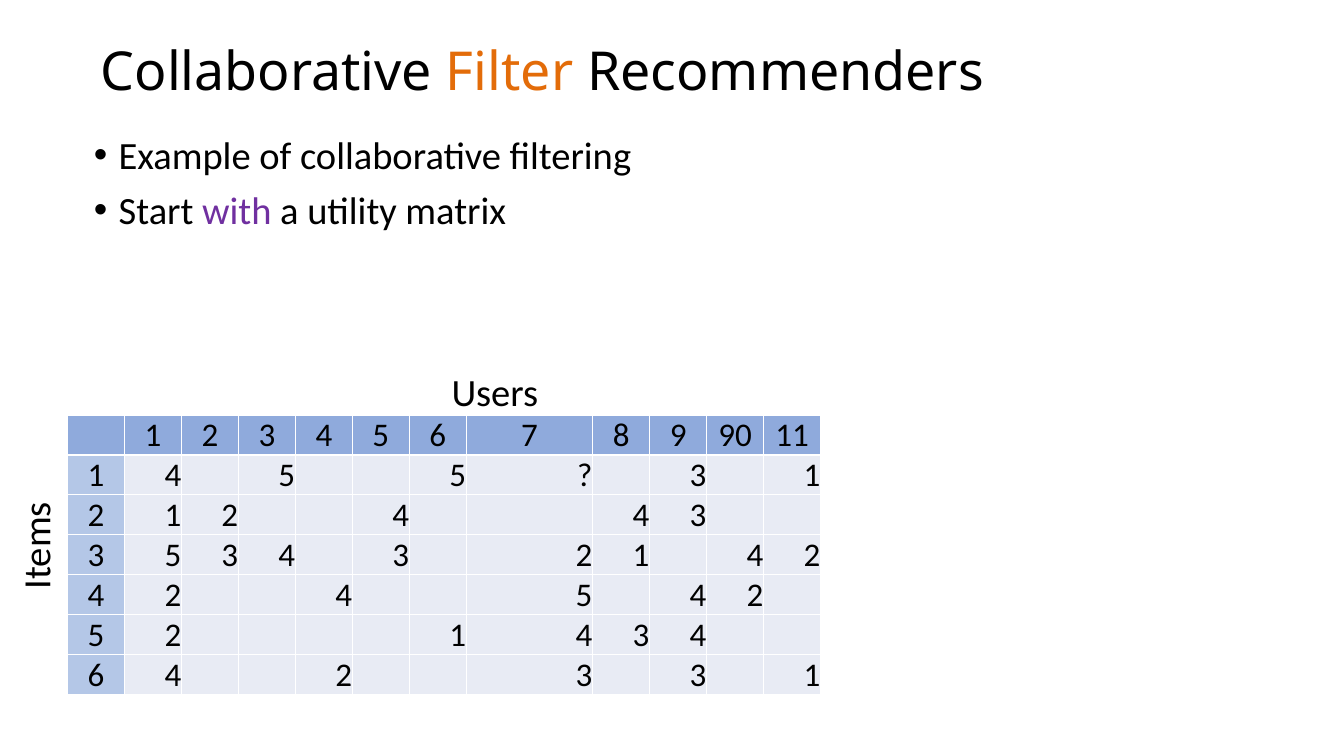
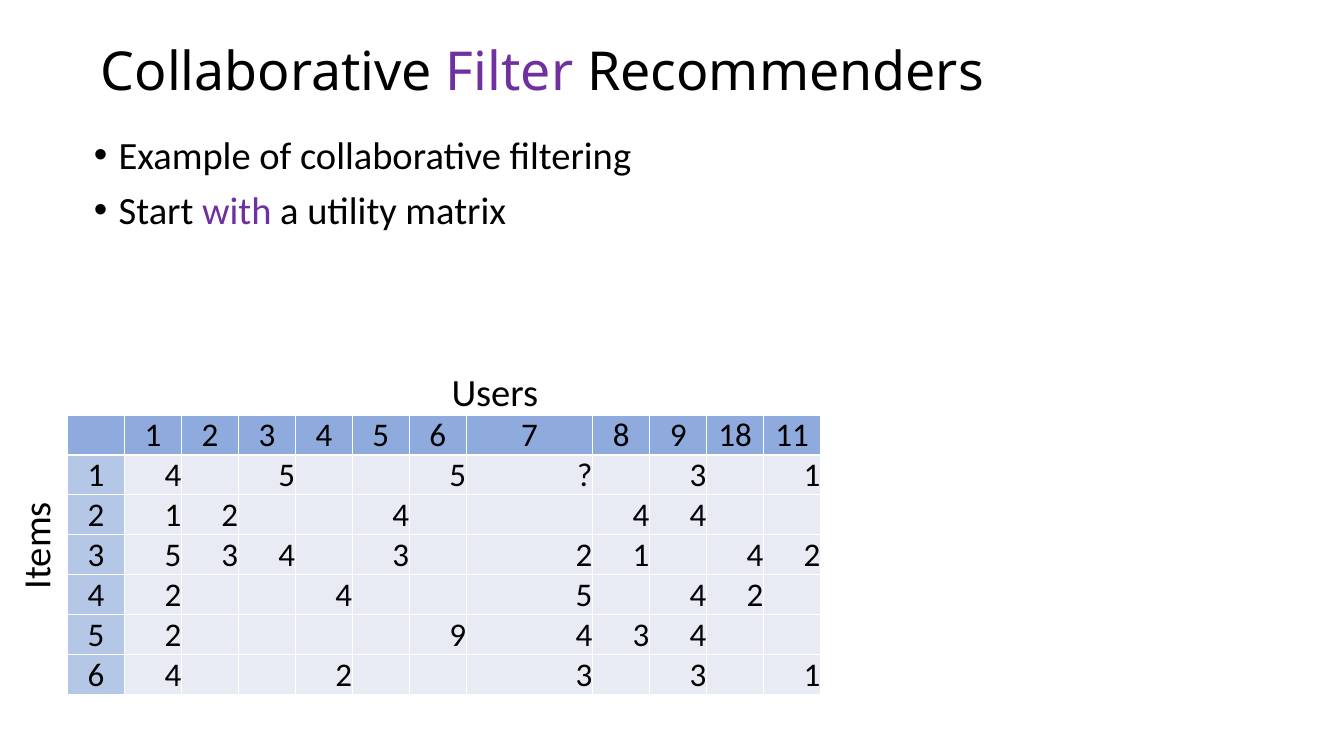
Filter colour: orange -> purple (510, 73)
90: 90 -> 18 (735, 436)
4 4 3: 3 -> 4 (698, 516)
5 2 1: 1 -> 9 (458, 636)
